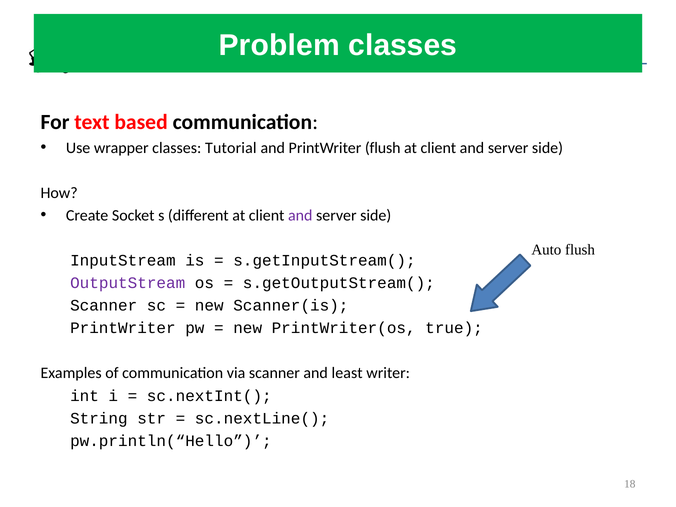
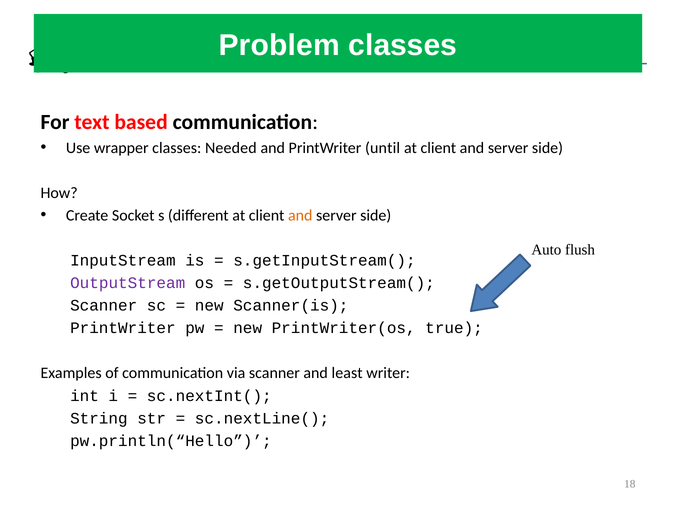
Tutorial: Tutorial -> Needed (231, 148)
PrintWriter flush: flush -> until (383, 148)
and colour: purple -> orange (300, 215)
